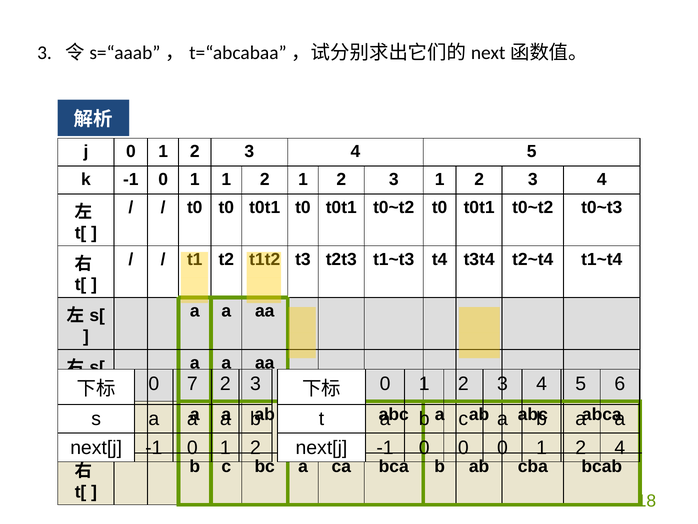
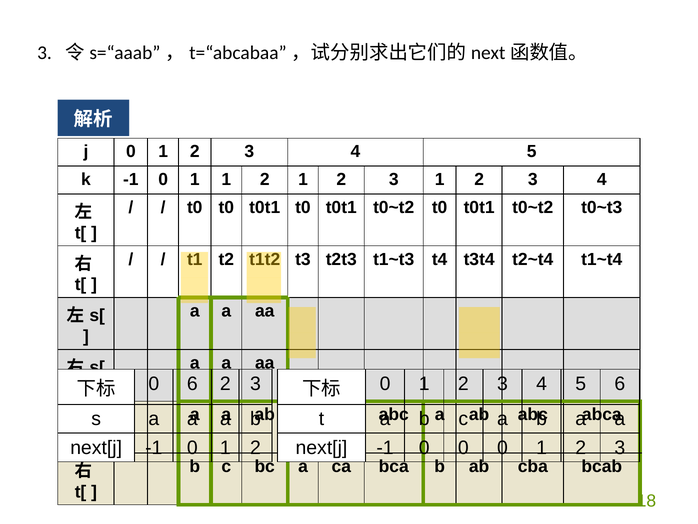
0 7: 7 -> 6 (192, 384)
4: 4 -> 3 (620, 447)
